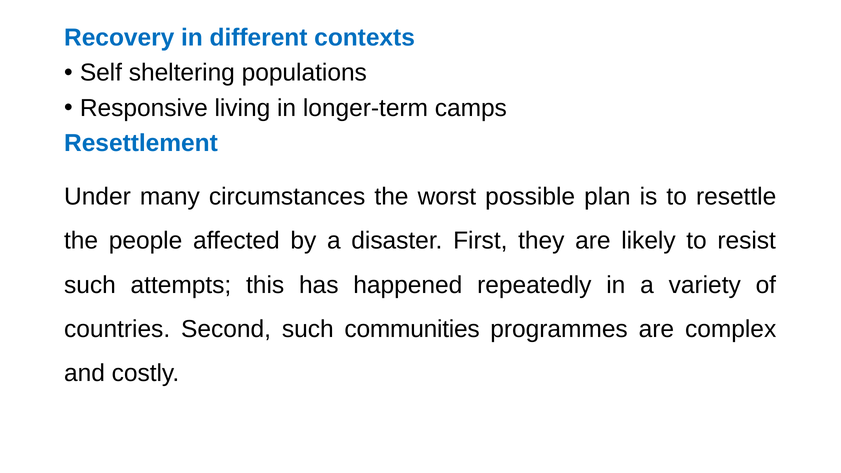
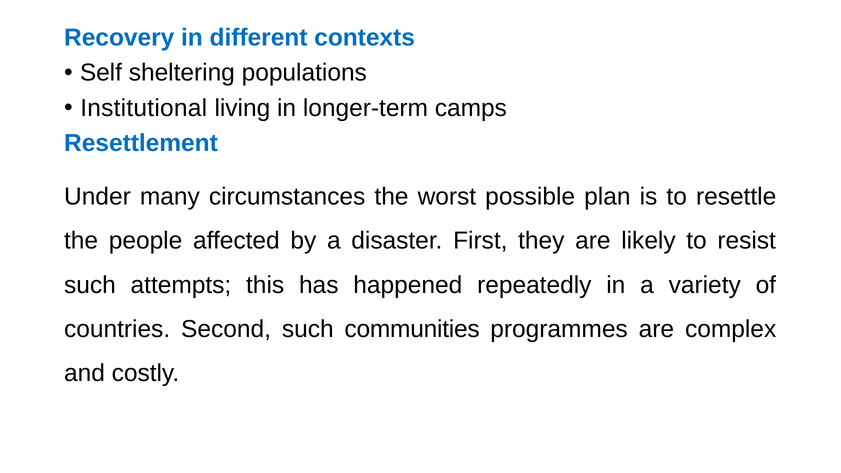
Responsive: Responsive -> Institutional (144, 108)
